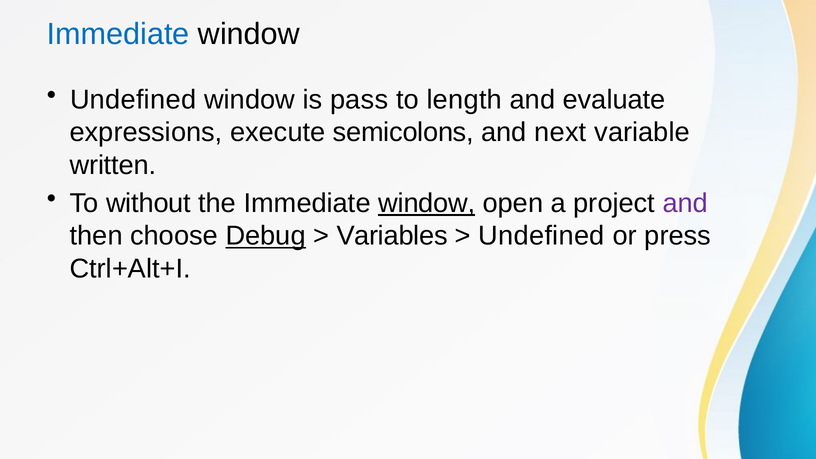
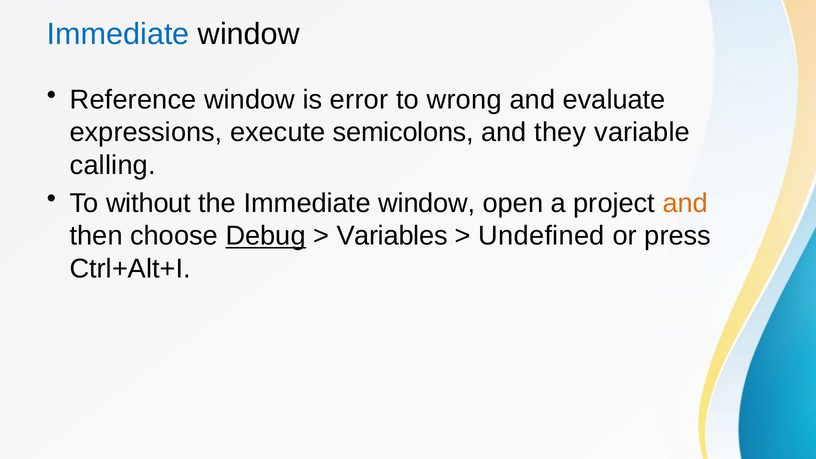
Undefined: Undefined -> Reference (133, 100)
pass: pass -> error (359, 100)
length: length -> wrong (464, 100)
next: next -> they (560, 133)
written: written -> calling (113, 165)
window underline: present -> none (427, 203)
and colour: purple -> orange (685, 203)
